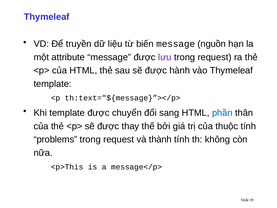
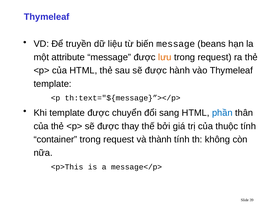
nguồn: nguồn -> beans (212, 44)
lưu colour: purple -> orange (165, 57)
problems: problems -> container (55, 139)
